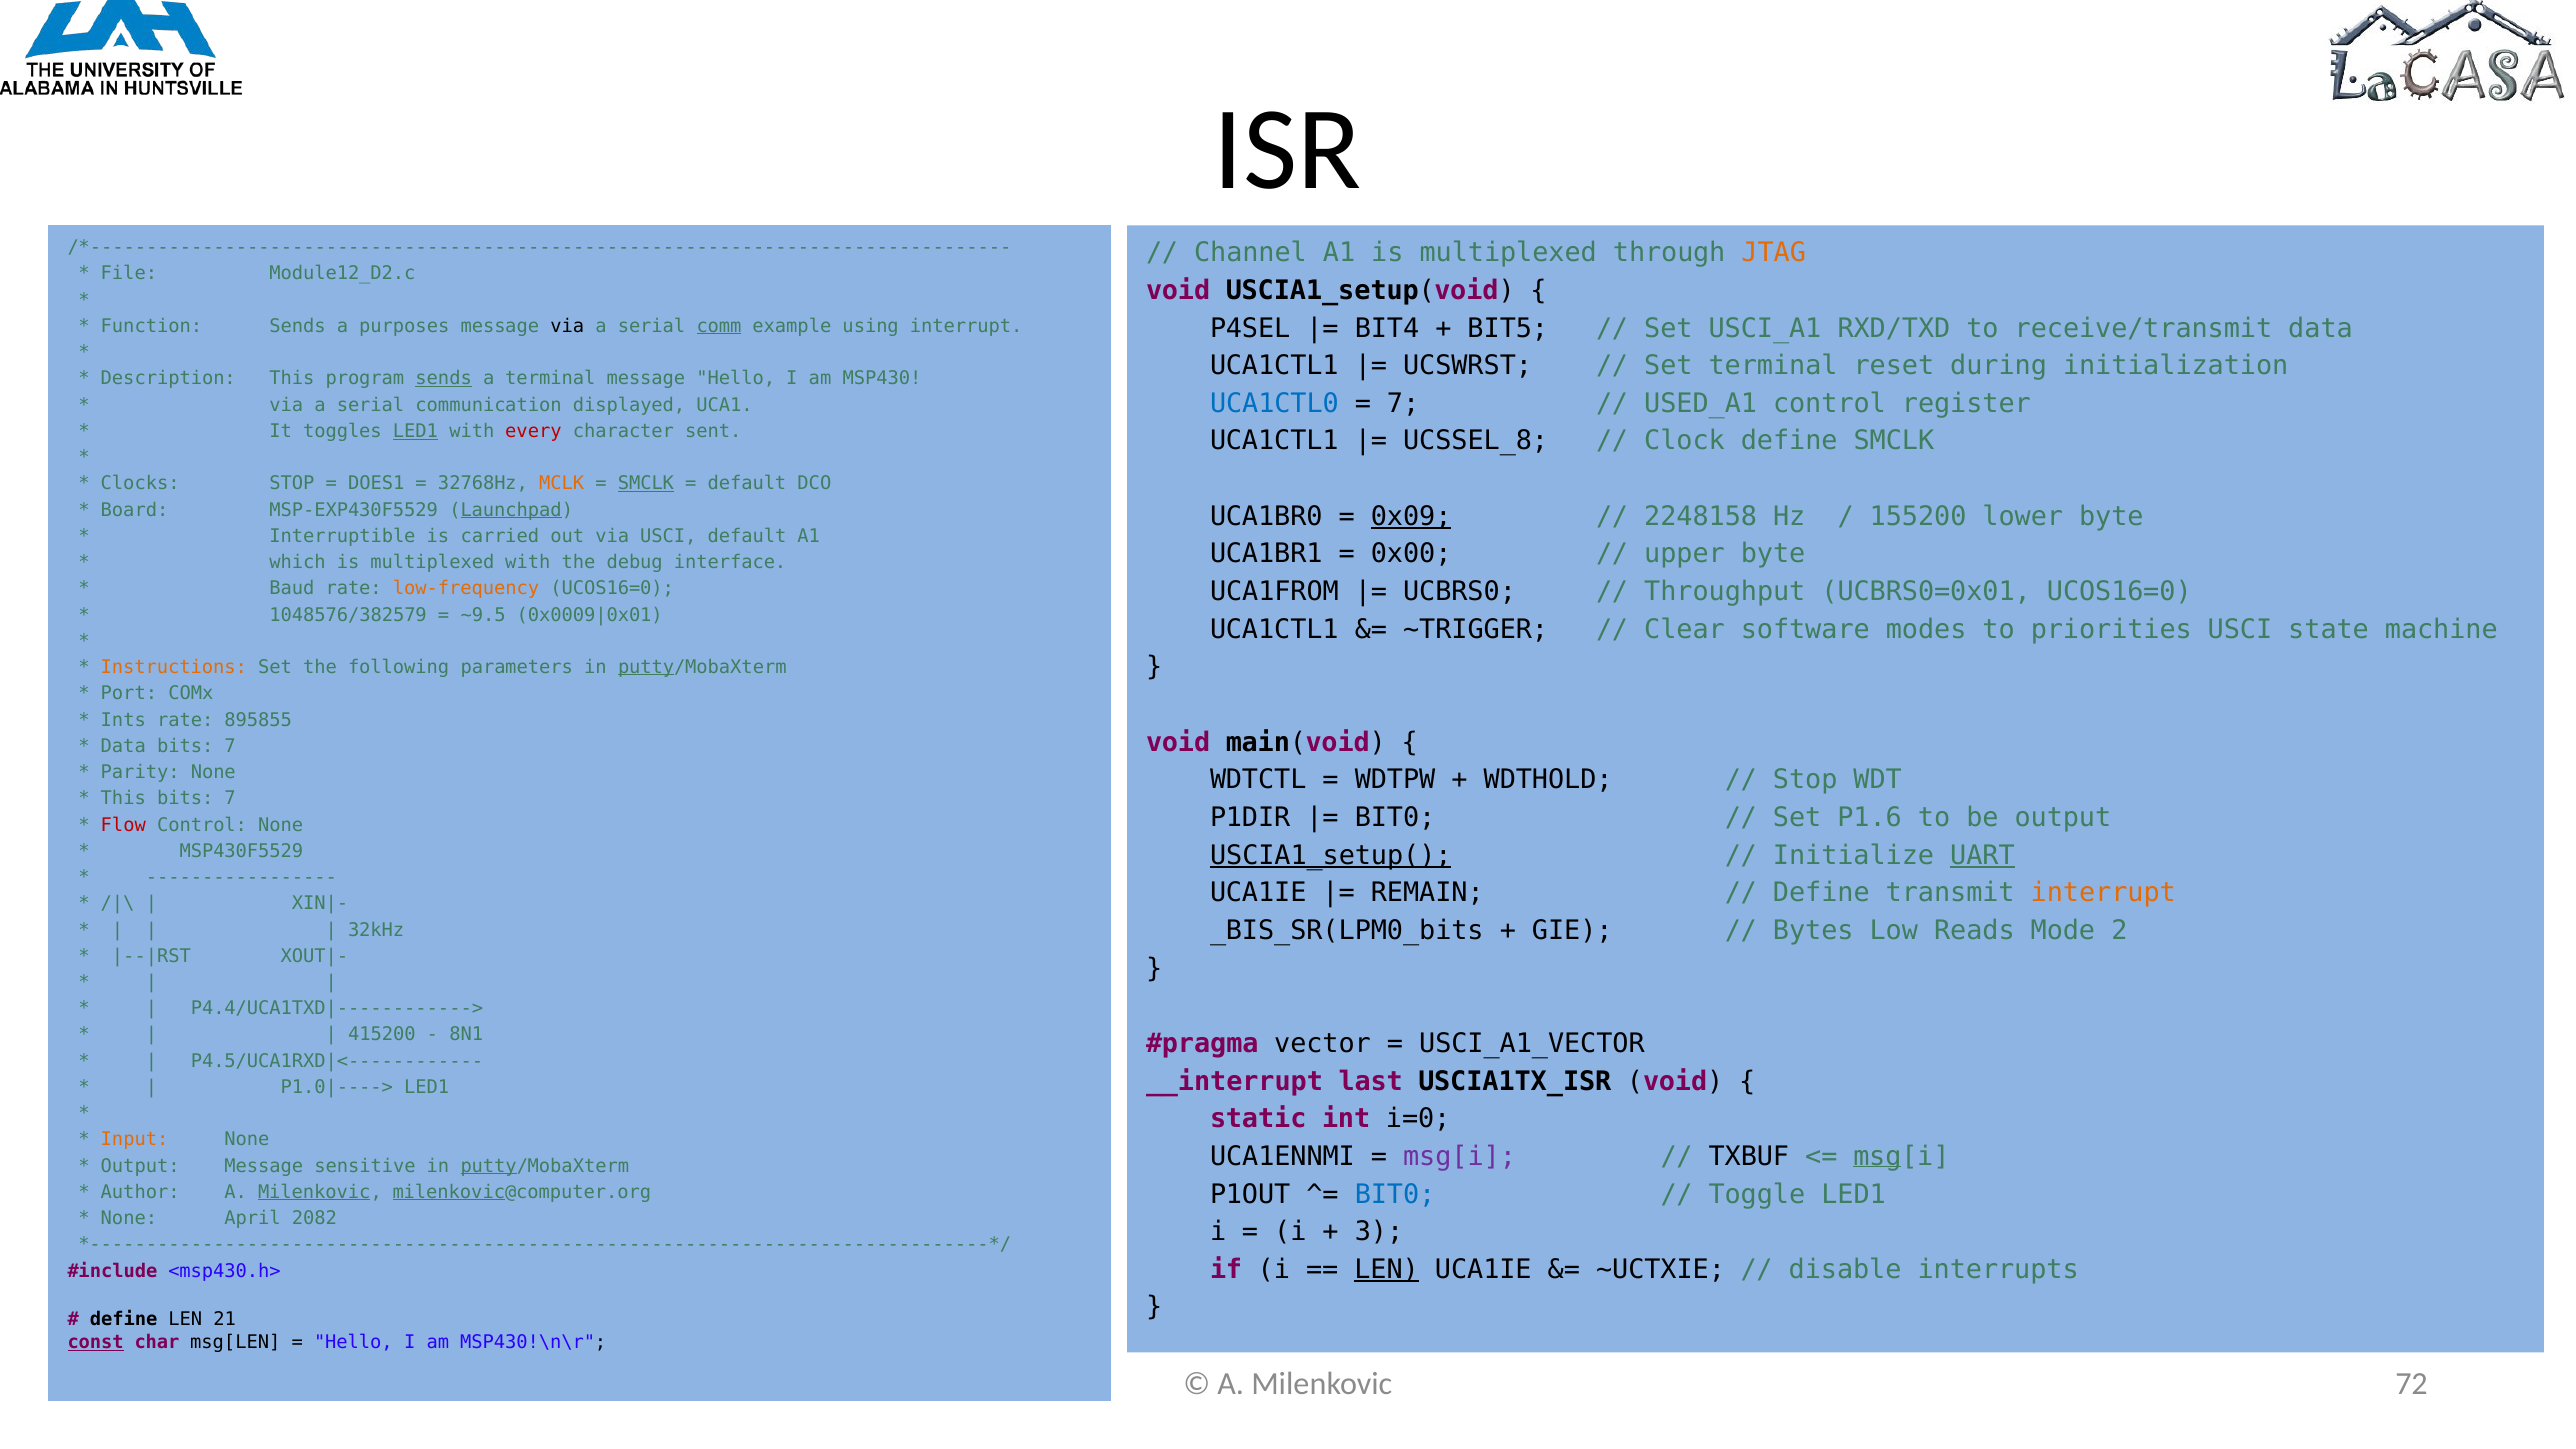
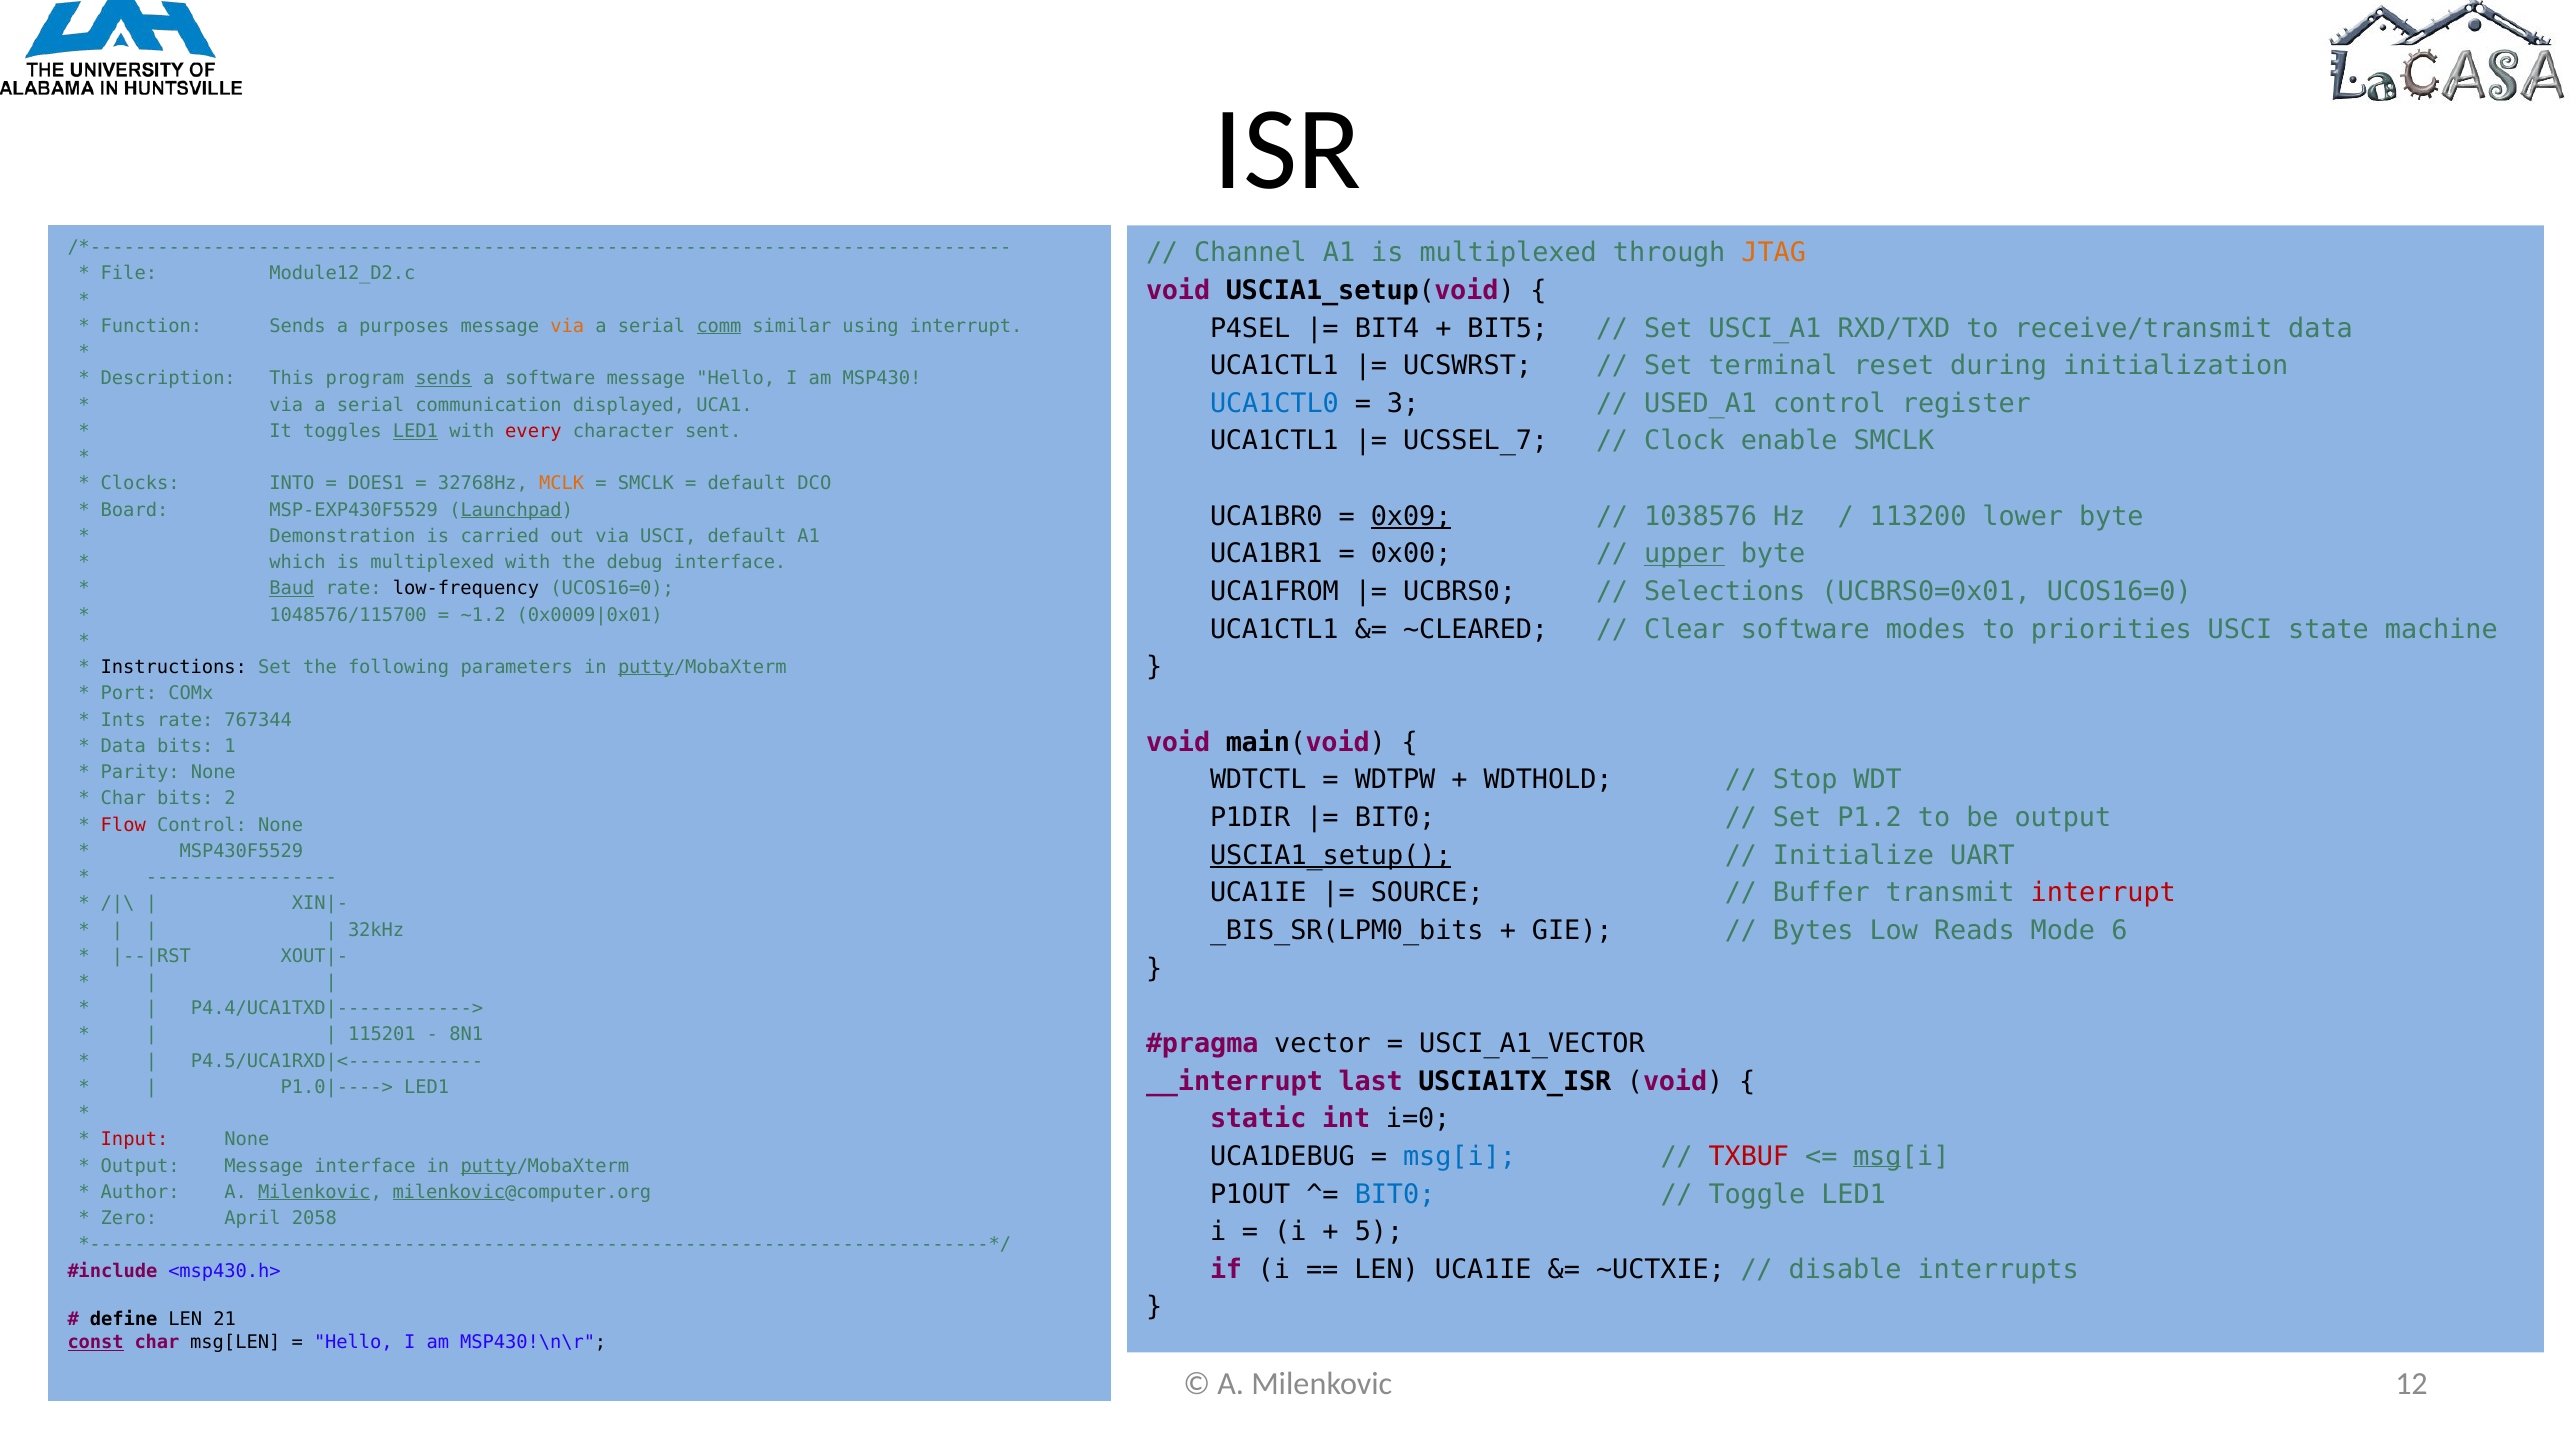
via colour: black -> orange (567, 326)
example: example -> similar (792, 326)
a terminal: terminal -> software (550, 379)
7: 7 -> 3 (1403, 403)
UCSSEL_8: UCSSEL_8 -> UCSSEL_7 (1476, 441)
Clock define: define -> enable (1789, 441)
Clocks STOP: STOP -> INTO (292, 484)
SMCLK underline: present -> none (646, 484)
2248158: 2248158 -> 1038576 (1701, 516)
155200: 155200 -> 113200 (1918, 516)
Interruptible: Interruptible -> Demonstration (342, 536)
upper underline: none -> present (1684, 554)
Throughput: Throughput -> Selections (1725, 592)
Baud underline: none -> present (292, 589)
low-frequency colour: orange -> black (466, 589)
1048576/382579: 1048576/382579 -> 1048576/115700 (348, 615)
~9.5: ~9.5 -> ~1.2 (483, 615)
~TRIGGER: ~TRIGGER -> ~CLEARED (1476, 629)
Instructions colour: orange -> black (174, 667)
895855: 895855 -> 767344 (258, 720)
Data bits 7: 7 -> 1 (230, 746)
This: This -> Char (123, 799)
7: 7 -> 2 (230, 799)
P1.6: P1.6 -> P1.2 (1870, 818)
UART underline: present -> none (1982, 855)
REMAIN: REMAIN -> SOURCE (1427, 893)
Define: Define -> Buffer (1821, 893)
interrupt colour: orange -> red (2103, 893)
2: 2 -> 6 (2119, 931)
415200: 415200 -> 115201 (382, 1035)
Input colour: orange -> red (135, 1140)
UCA1ENNMI: UCA1ENNMI -> UCA1DEBUG (1282, 1156)
msg[i colour: purple -> blue (1460, 1156)
TXBUF colour: black -> red (1749, 1156)
Message sensitive: sensitive -> interface (365, 1166)
None: None -> Zero (129, 1218)
2082: 2082 -> 2058 (314, 1218)
3: 3 -> 5 (1379, 1232)
LEN underline: present -> none (1387, 1269)
72: 72 -> 12 (2412, 1383)
